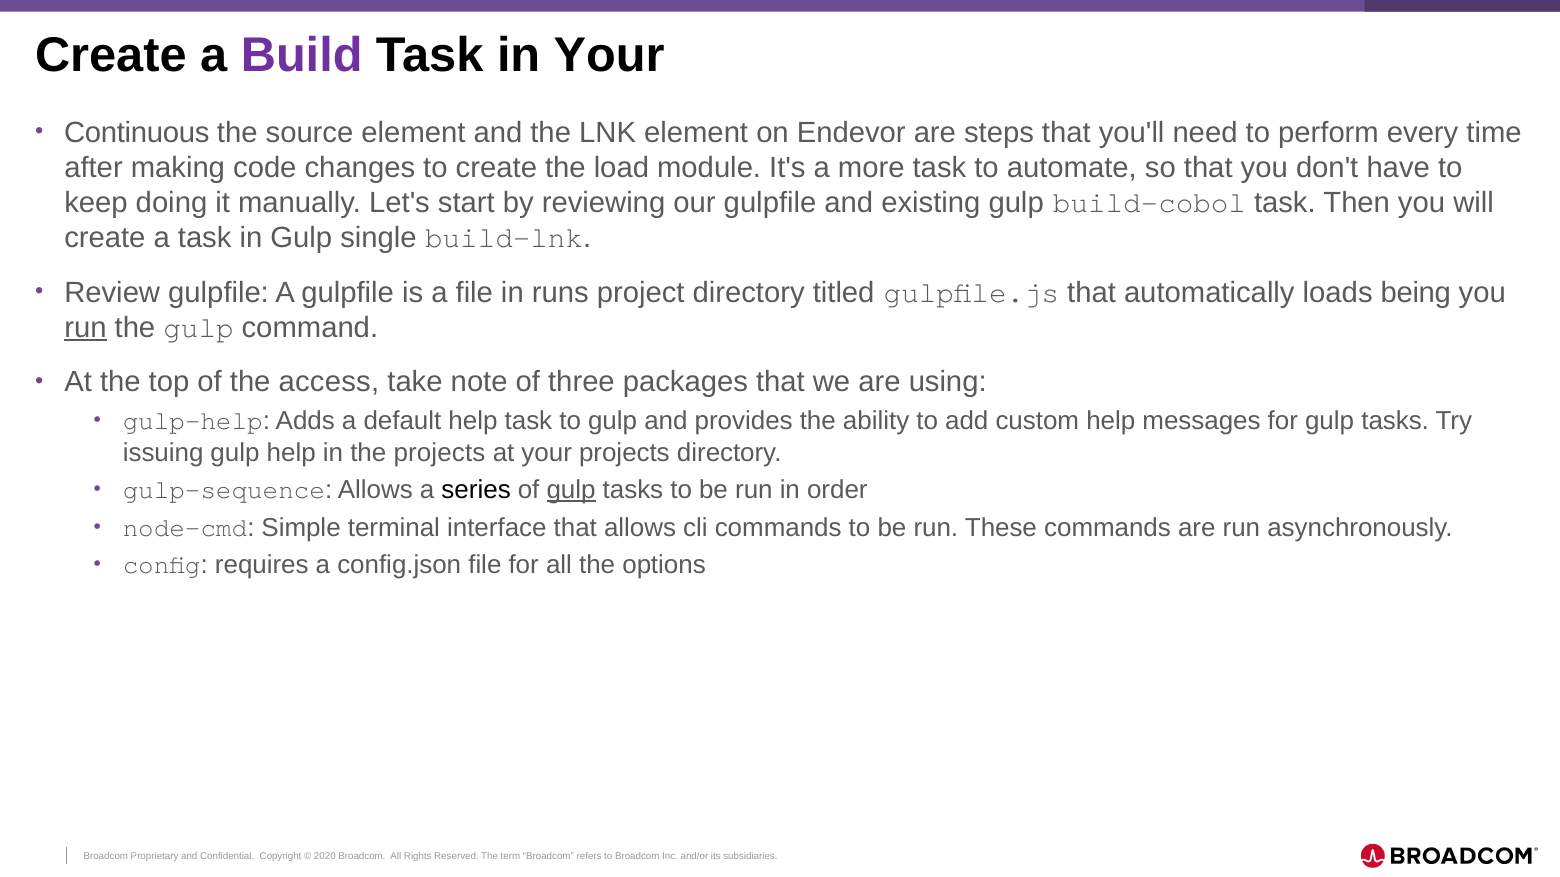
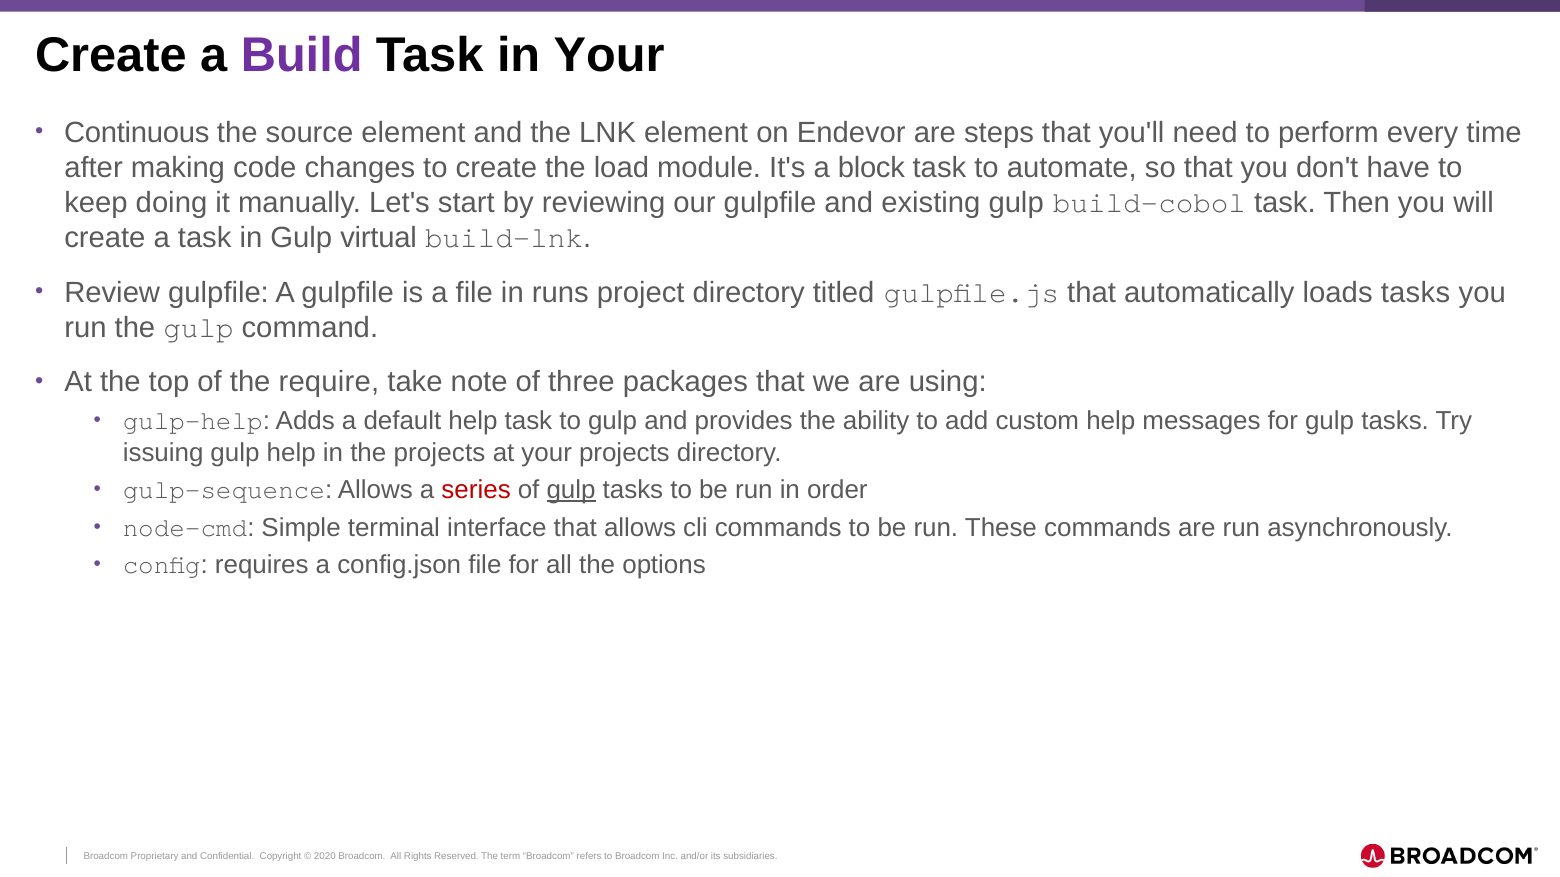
more: more -> block (871, 168)
single: single -> virtual (379, 238)
loads being: being -> tasks (1415, 293)
run underline: present -> none (85, 328)
access: access -> require (329, 382)
series colour: black -> red (476, 490)
